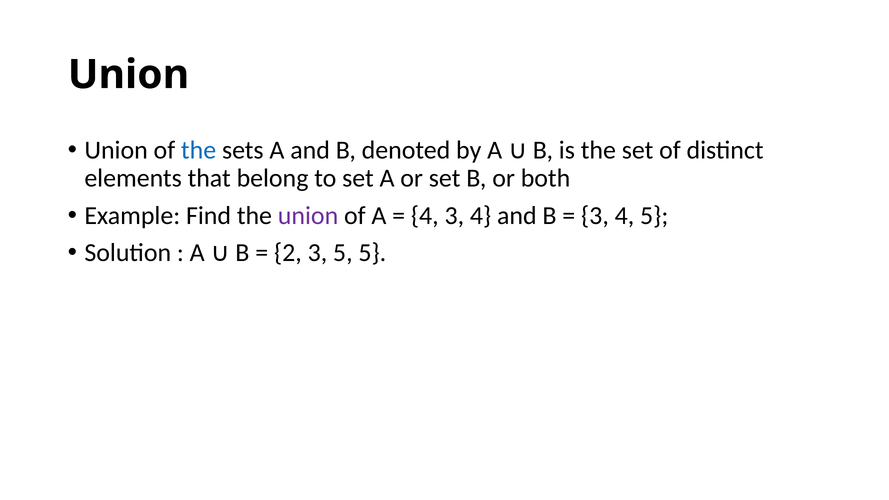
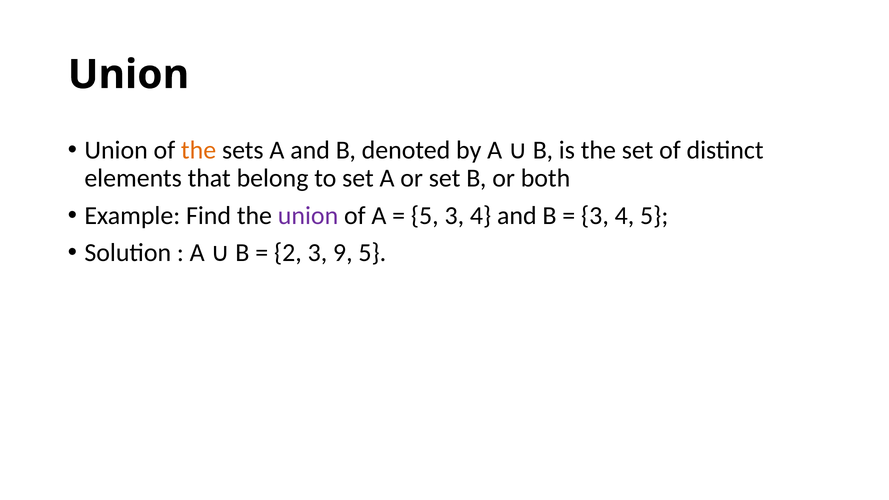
the colour: blue -> orange (199, 150)
4: 4 -> 5 (425, 216)
3 5: 5 -> 9 (343, 253)
